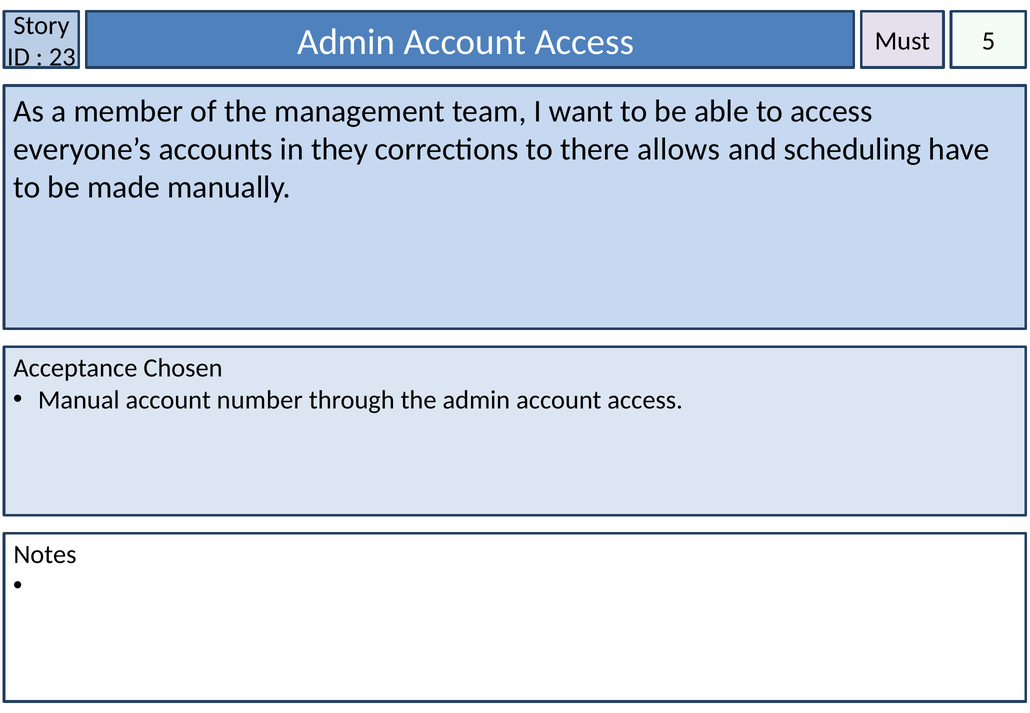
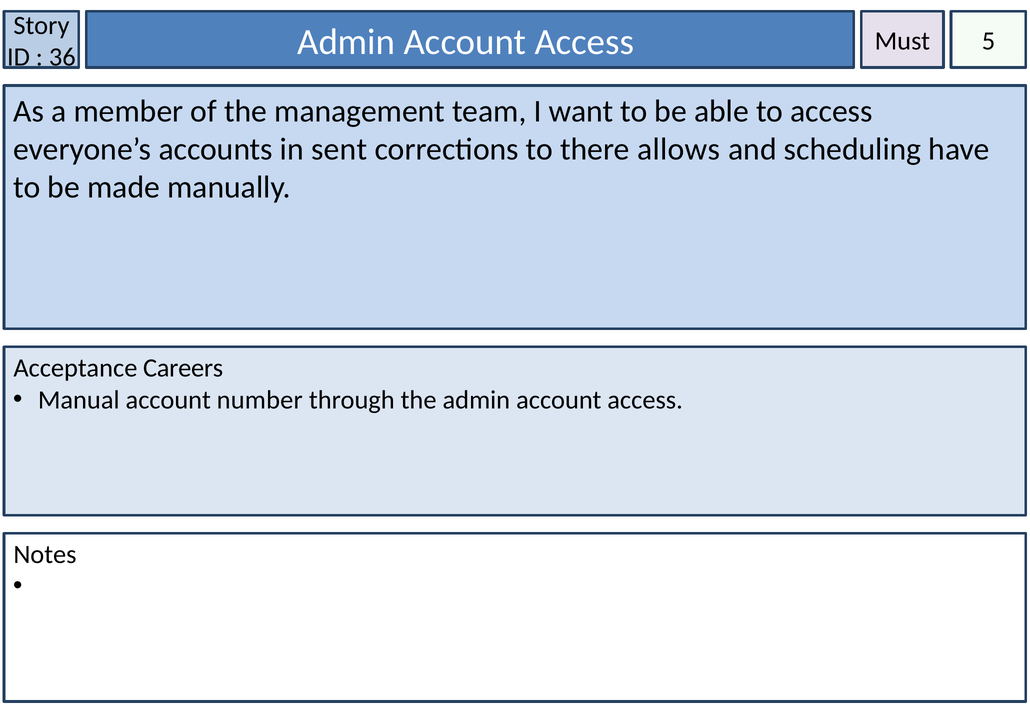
23: 23 -> 36 (62, 57)
they: they -> sent (339, 149)
Chosen: Chosen -> Careers (183, 368)
